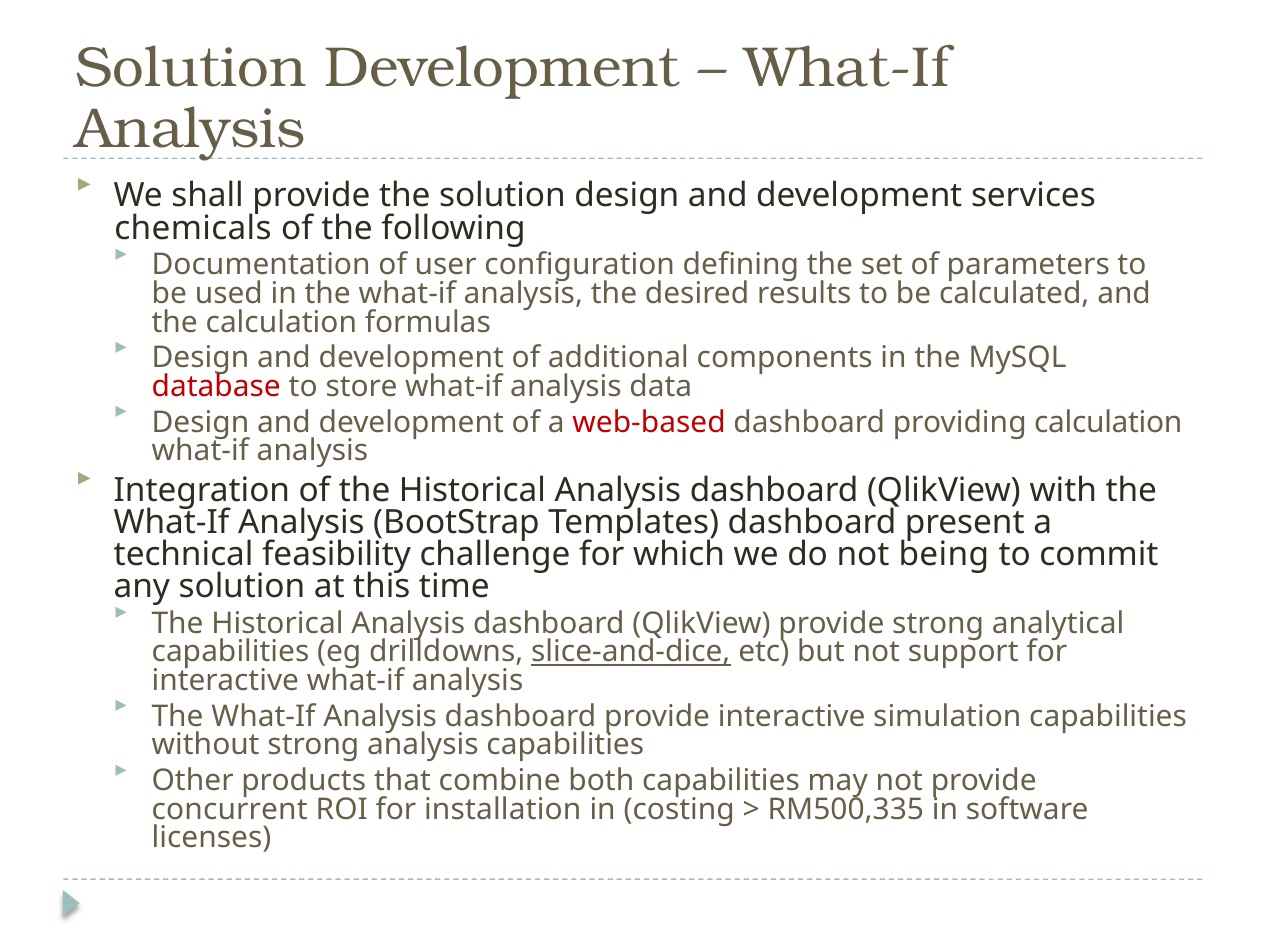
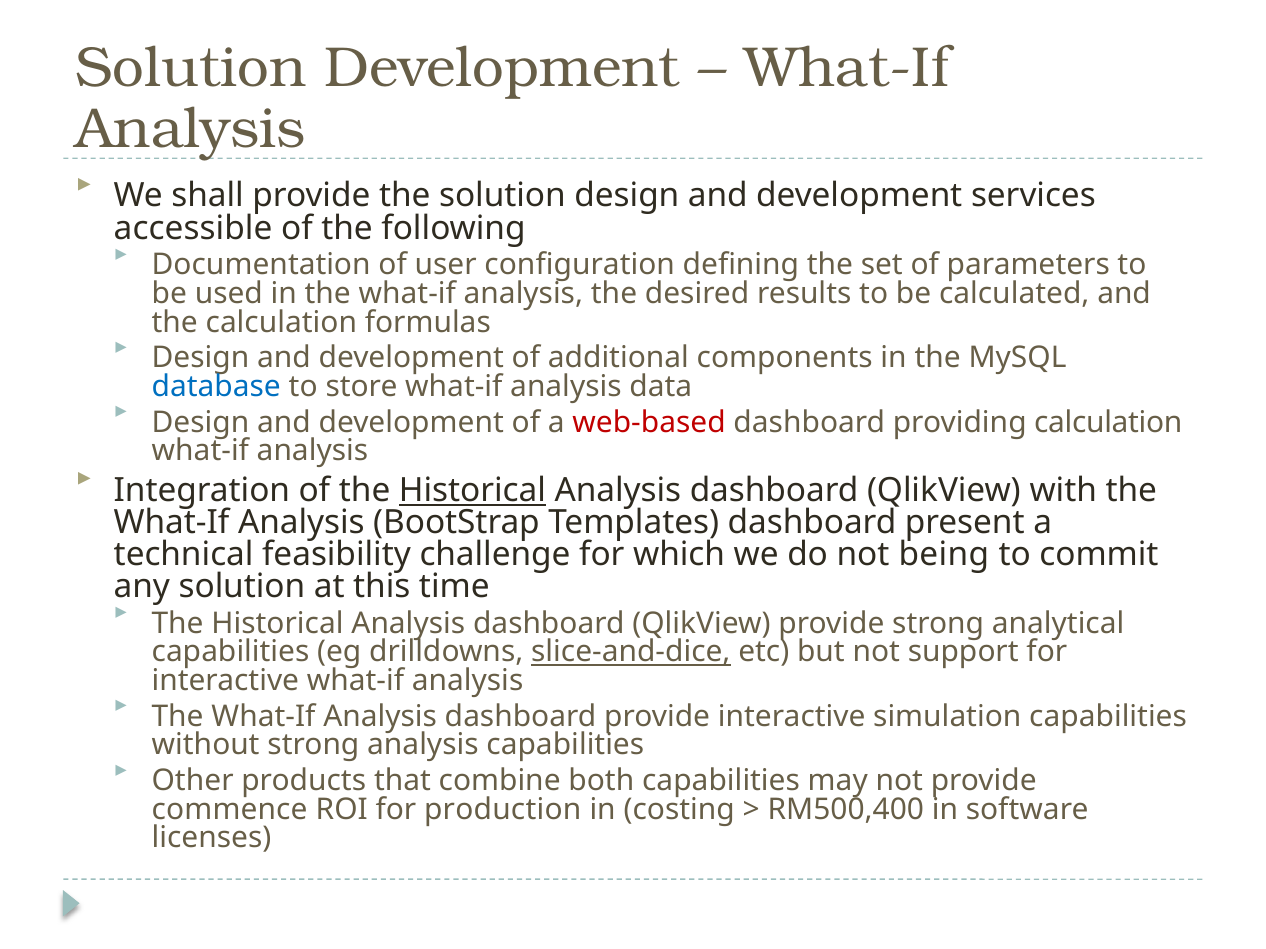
chemicals: chemicals -> accessible (193, 228)
database colour: red -> blue (216, 387)
Historical underline: none -> present (472, 490)
concurrent: concurrent -> commence (230, 810)
installation: installation -> production (503, 810)
RM500,335: RM500,335 -> RM500,400 (846, 810)
